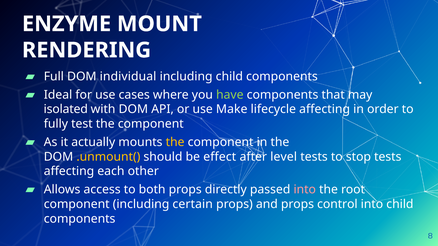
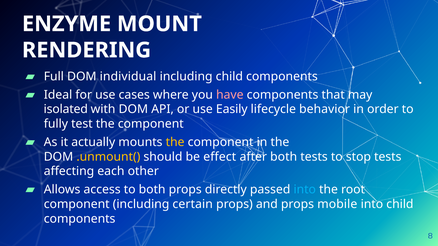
have colour: light green -> pink (230, 95)
Make: Make -> Easily (232, 109)
lifecycle affecting: affecting -> behavior (325, 109)
after level: level -> both (284, 157)
into colour: pink -> light blue (305, 190)
control: control -> mobile (337, 204)
